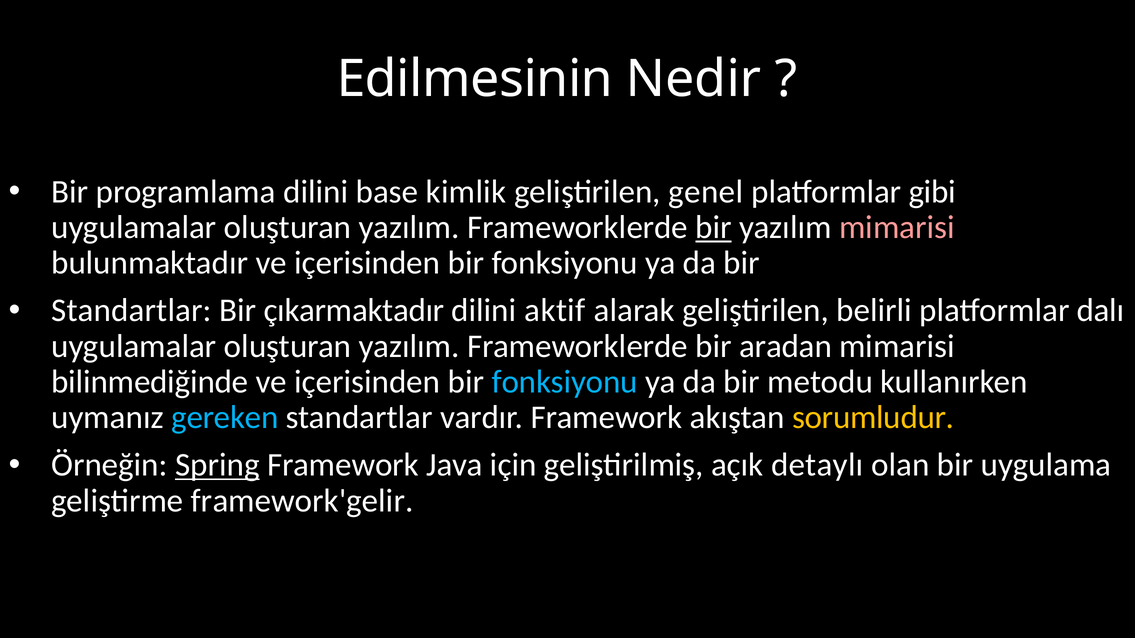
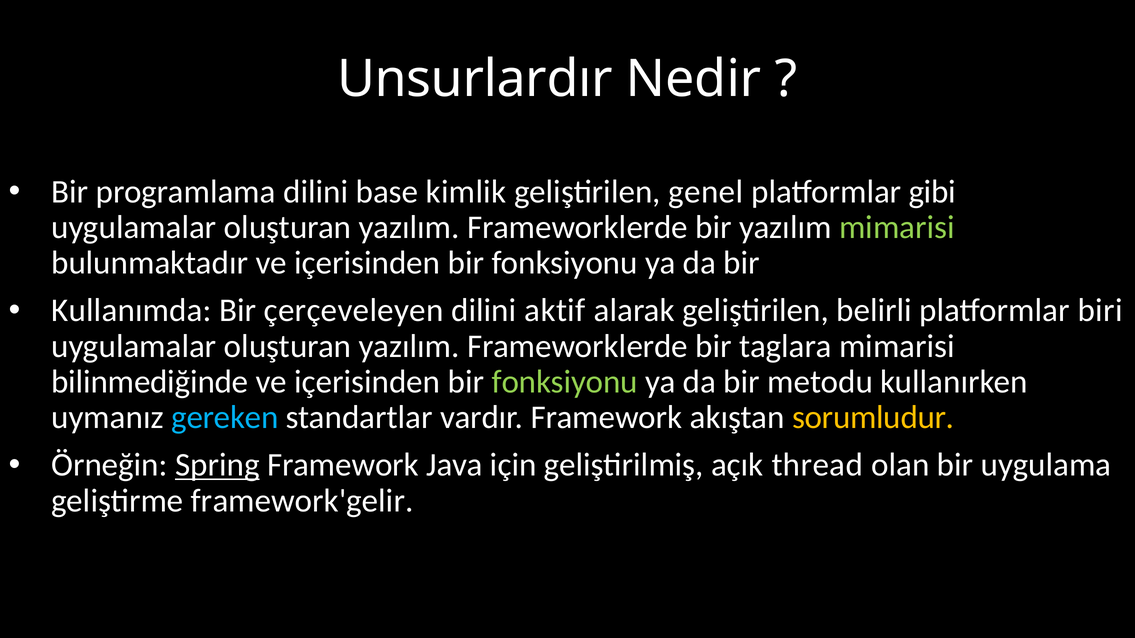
Edilmesinin: Edilmesinin -> Unsurlardır (475, 79)
bir underline: present -> none (714, 228)
mimarisi colour: pink -> light green (897, 228)
Standartlar: Standartlar -> Kullanımda (131, 311)
çıkarmaktadır: çıkarmaktadır -> çerçeveleyen (354, 311)
dalı: dalı -> biri (1100, 311)
aradan: aradan -> taglara (785, 346)
fonksiyonu colour: light blue -> light green (565, 382)
detaylı: detaylı -> thread (817, 465)
